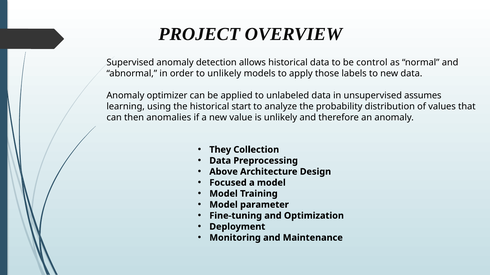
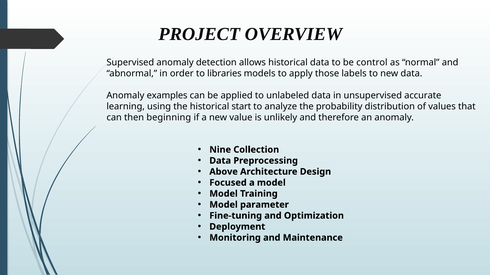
to unlikely: unlikely -> libraries (224, 74)
optimizer: optimizer -> examples (167, 96)
assumes: assumes -> accurate (423, 96)
anomalies: anomalies -> beginning (169, 118)
They: They -> Nine (220, 150)
